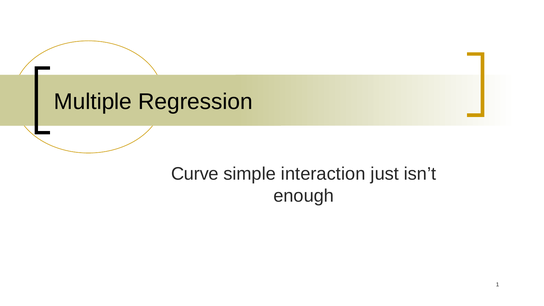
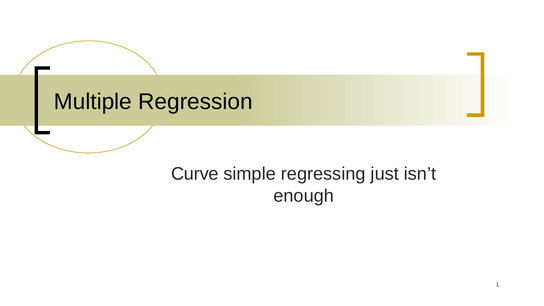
interaction: interaction -> regressing (323, 174)
